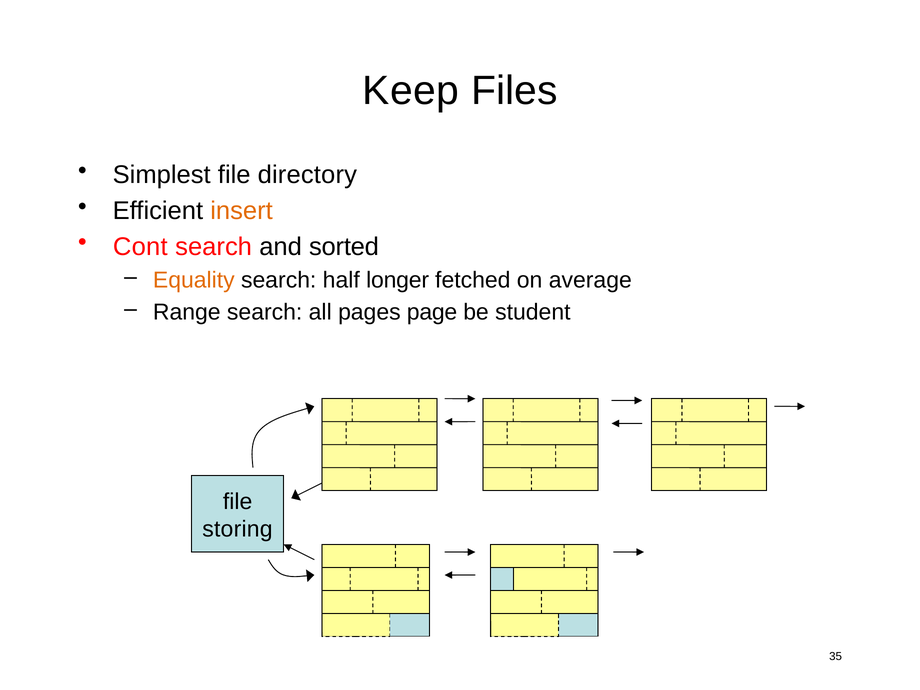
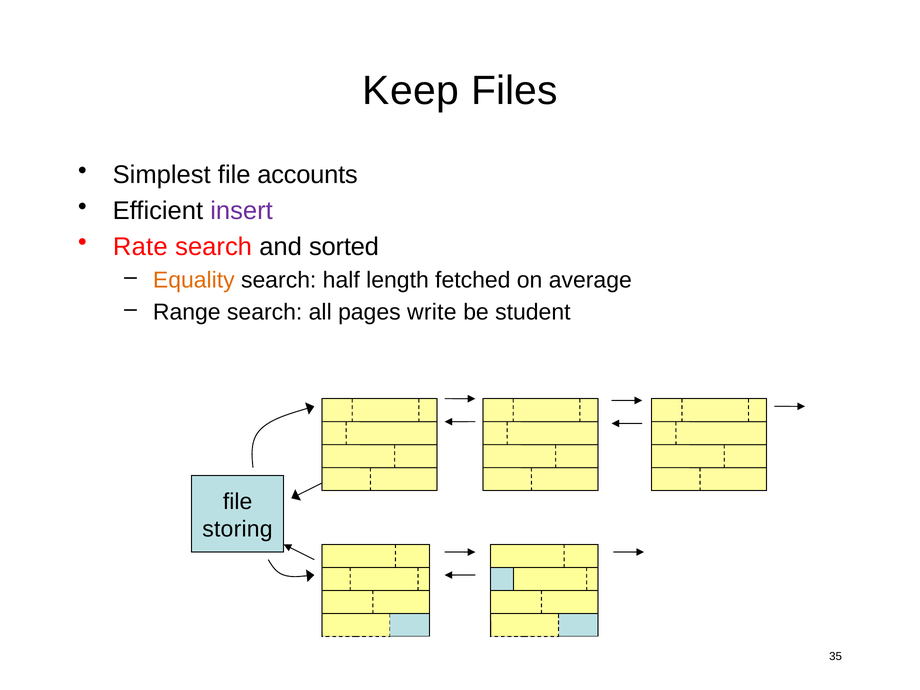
directory: directory -> accounts (308, 175)
insert colour: orange -> purple (242, 211)
Cont: Cont -> Rate (140, 247)
longer: longer -> length (397, 280)
page: page -> write (432, 312)
